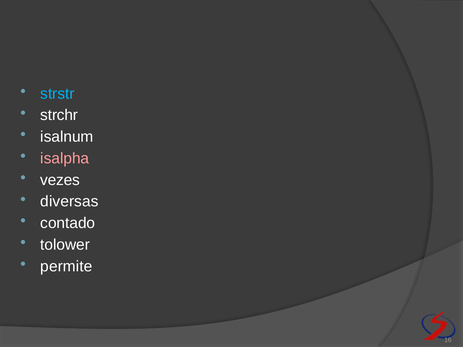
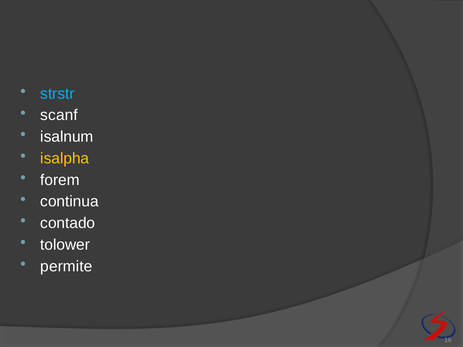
strchr: strchr -> scanf (59, 115)
isalpha colour: pink -> yellow (65, 158)
vezes: vezes -> forem (60, 180)
diversas: diversas -> continua (69, 202)
